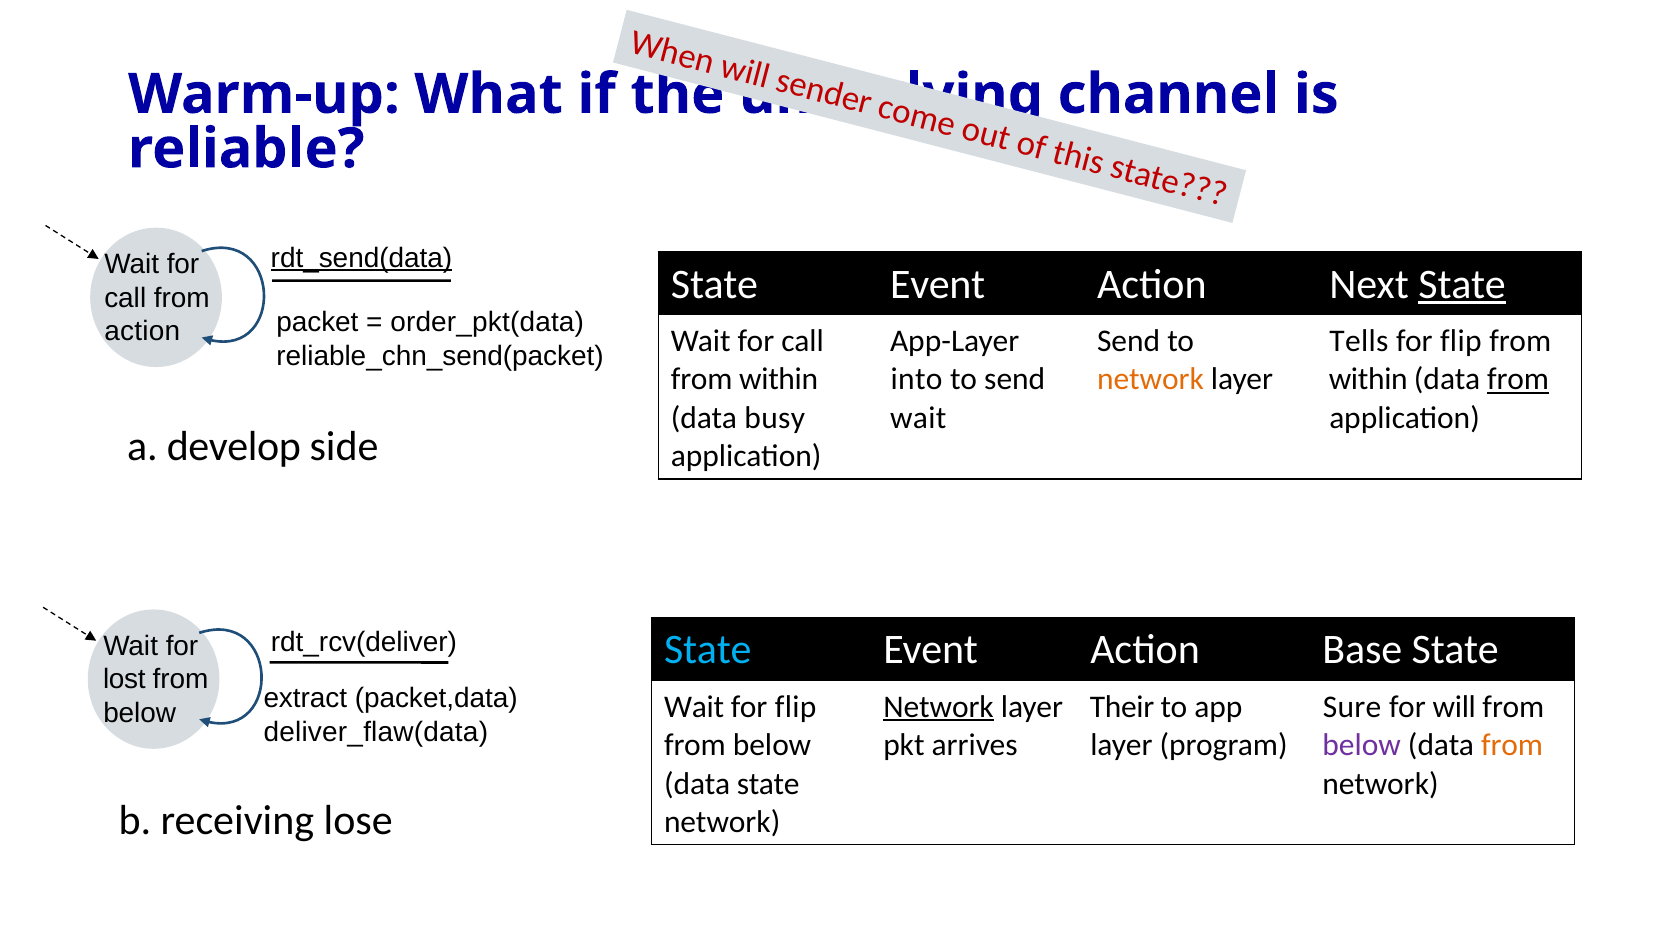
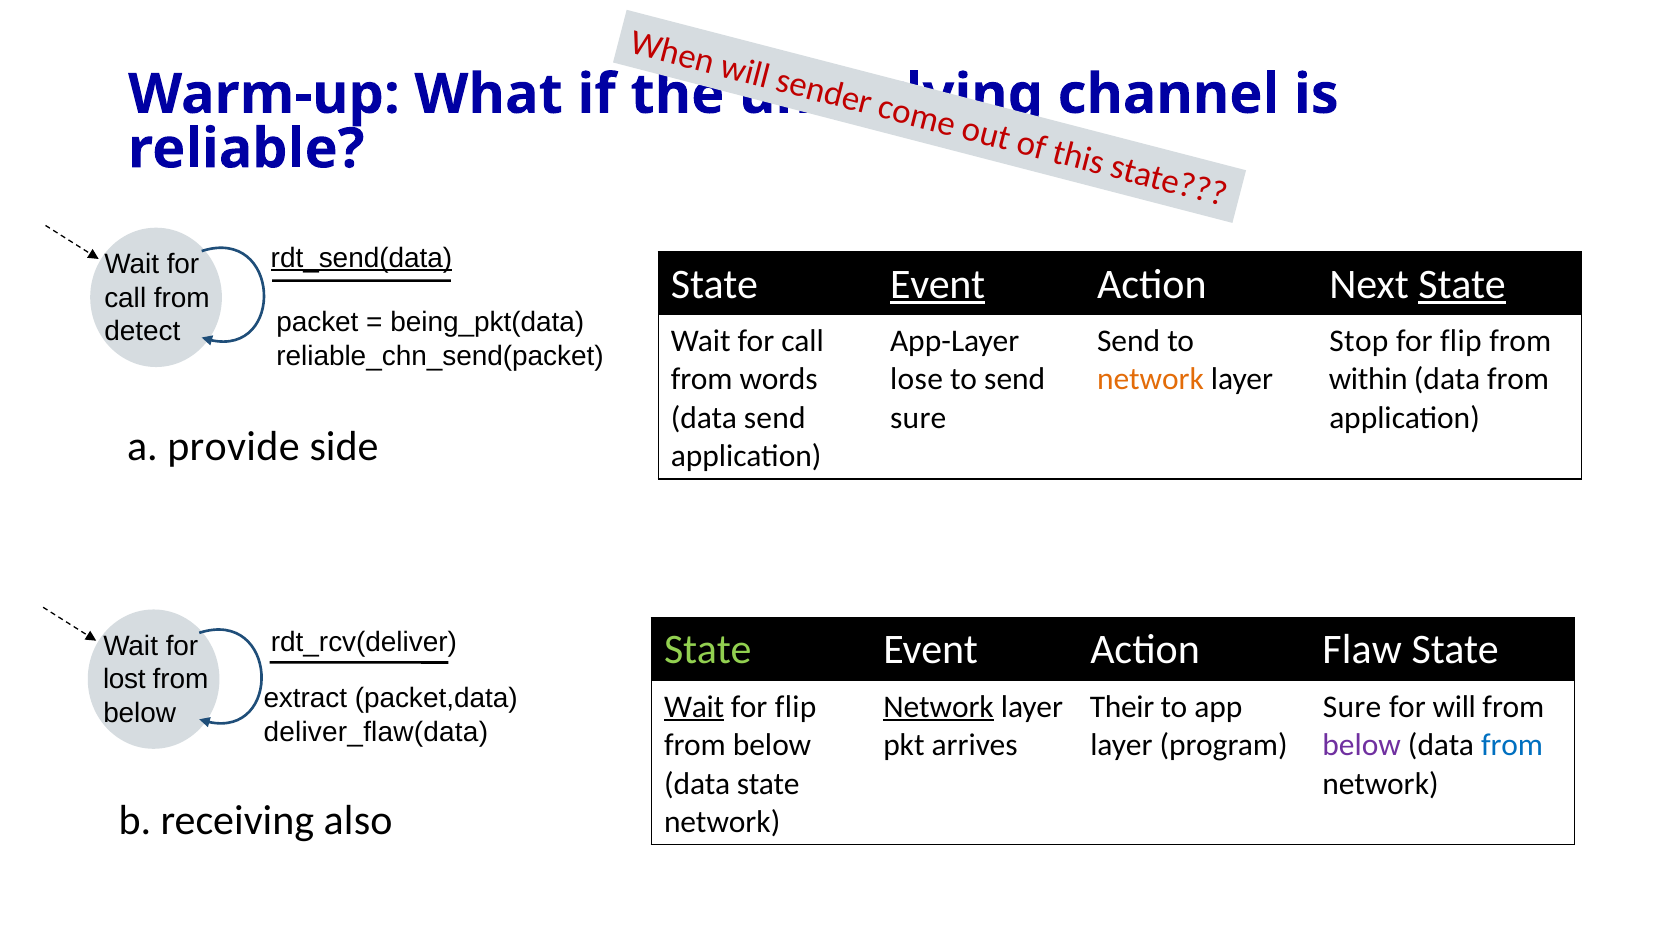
Event underline: none -> present (938, 284)
action: action -> detect (142, 332)
order_pkt(data: order_pkt(data -> being_pkt(data (487, 323)
Tells: Tells -> Stop (1359, 341)
within: within -> words (779, 379)
into: into -> lose (917, 379)
from underline: present -> none (1518, 379)
data busy: busy -> send (775, 418)
wait: wait -> sure (918, 418)
develop: develop -> provide (233, 447)
State colour: light blue -> light green (708, 650)
Base: Base -> Flaw (1362, 650)
Wait underline: none -> present (694, 707)
from colour: orange -> blue (1512, 745)
lose: lose -> also (358, 820)
